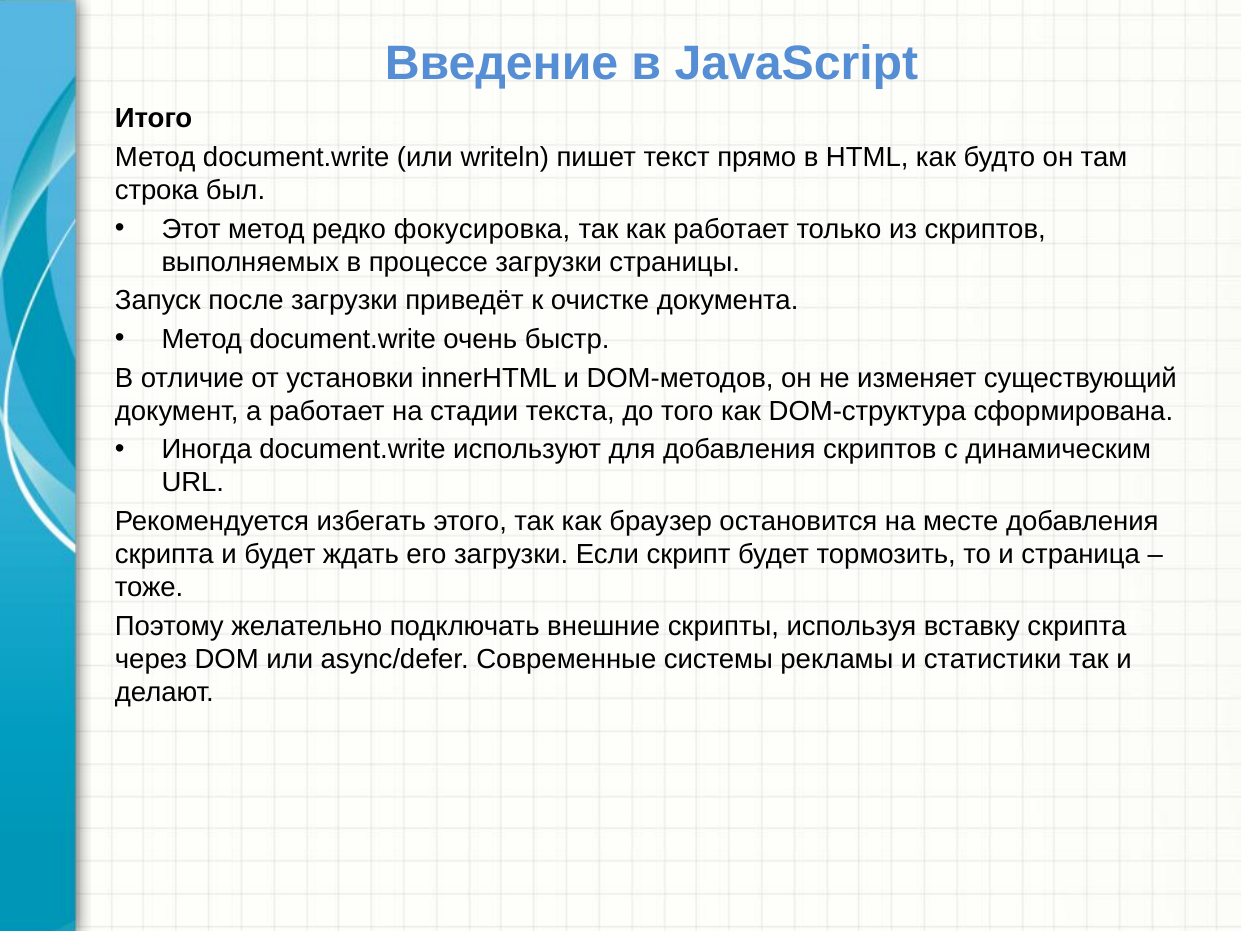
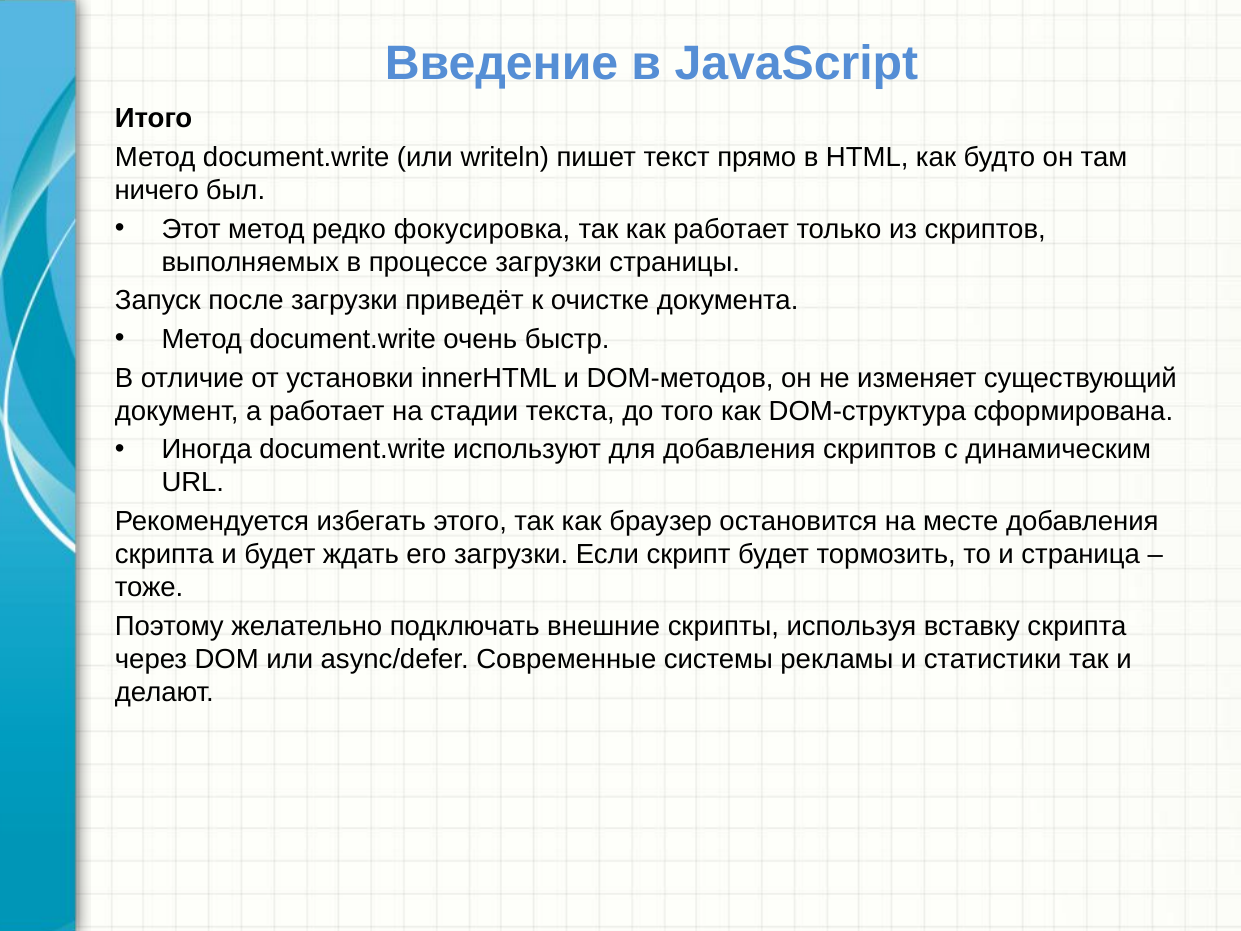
строка: строка -> ничего (157, 190)
